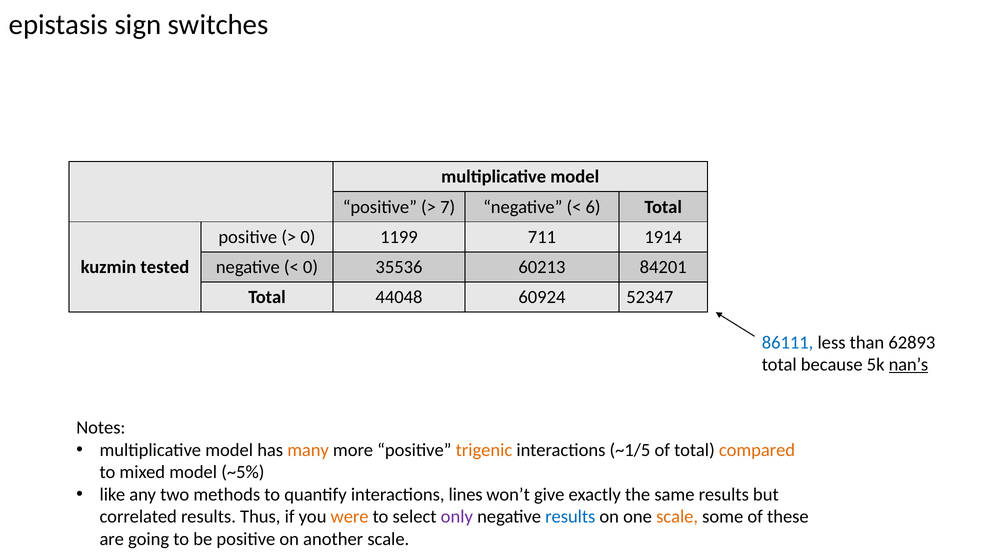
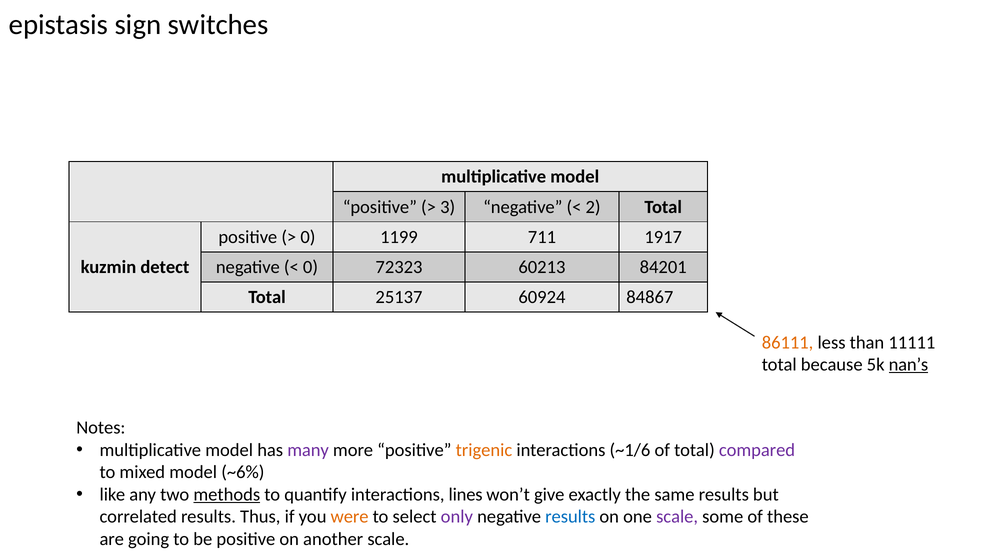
7: 7 -> 3 (448, 207)
6: 6 -> 2 (593, 207)
1914: 1914 -> 1917 (663, 237)
tested: tested -> detect (165, 267)
35536: 35536 -> 72323 (399, 267)
44048: 44048 -> 25137 (399, 297)
52347: 52347 -> 84867 (650, 297)
86111 colour: blue -> orange (788, 342)
62893: 62893 -> 11111 (912, 342)
many colour: orange -> purple (308, 450)
~1/5: ~1/5 -> ~1/6 (630, 450)
compared colour: orange -> purple (757, 450)
~5%: ~5% -> ~6% (243, 472)
methods underline: none -> present (227, 494)
scale colour: orange -> purple (677, 517)
